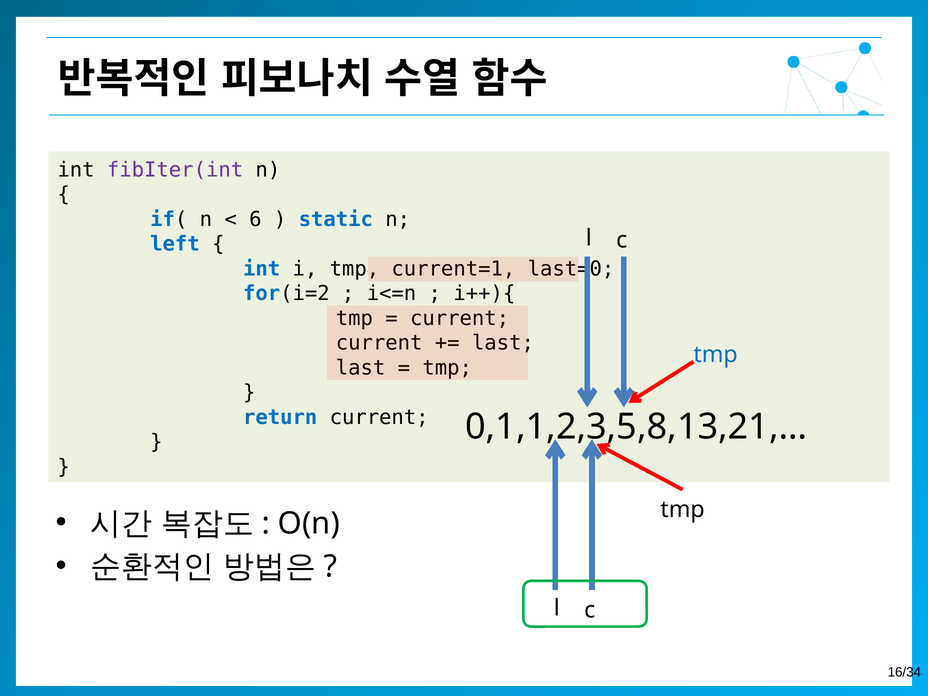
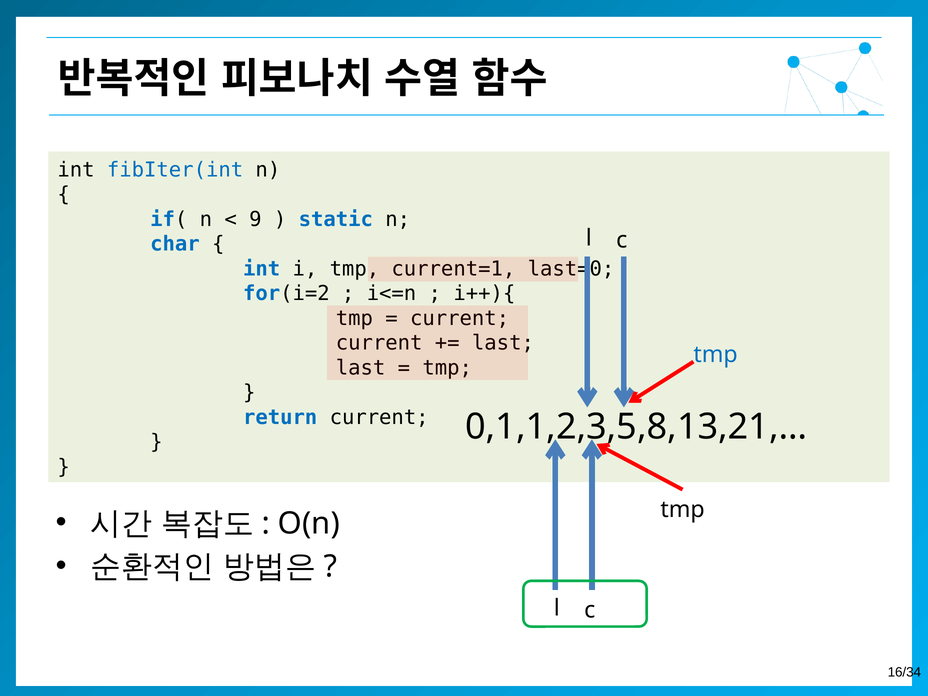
fibIter(int colour: purple -> blue (175, 170)
6: 6 -> 9 (255, 219)
left: left -> char (175, 244)
